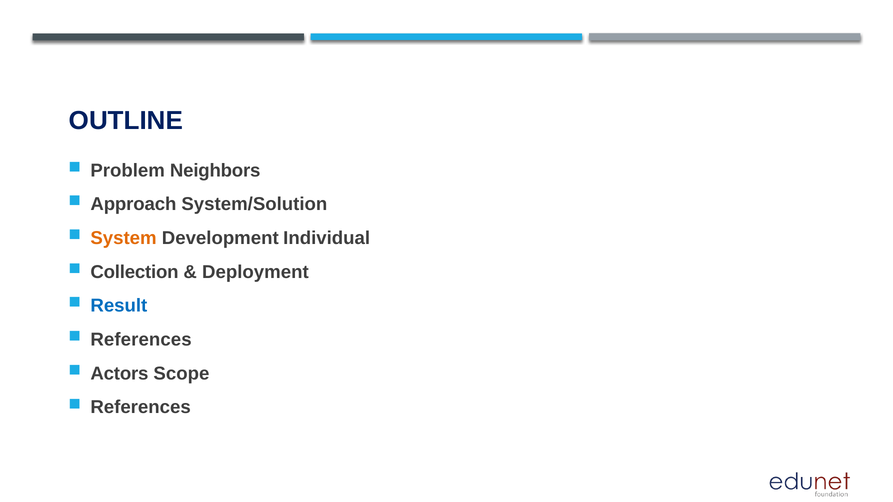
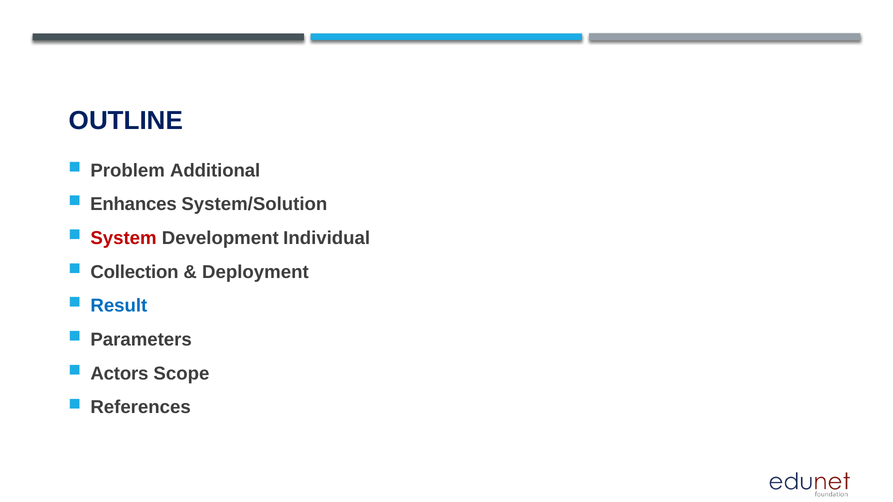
Neighbors: Neighbors -> Additional (215, 170)
Approach: Approach -> Enhances (133, 204)
System colour: orange -> red (124, 238)
References: References -> Parameters (141, 340)
